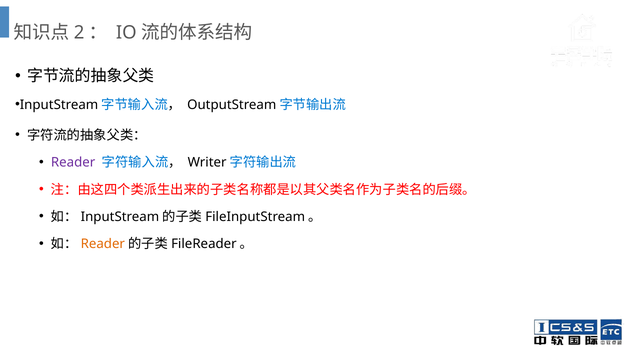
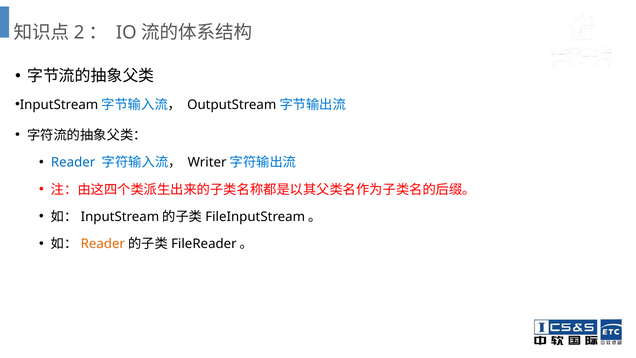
Reader colour: purple -> blue (73, 162)
